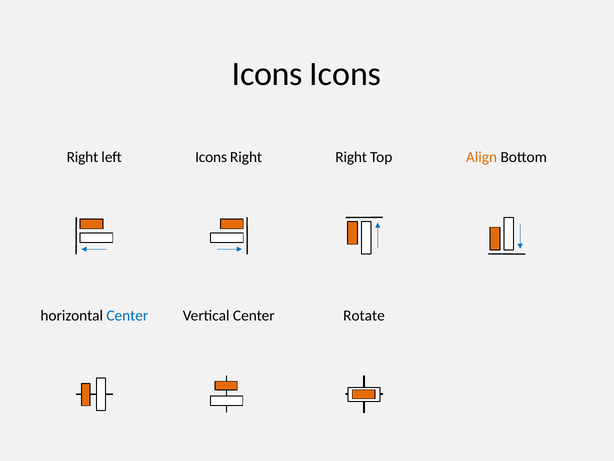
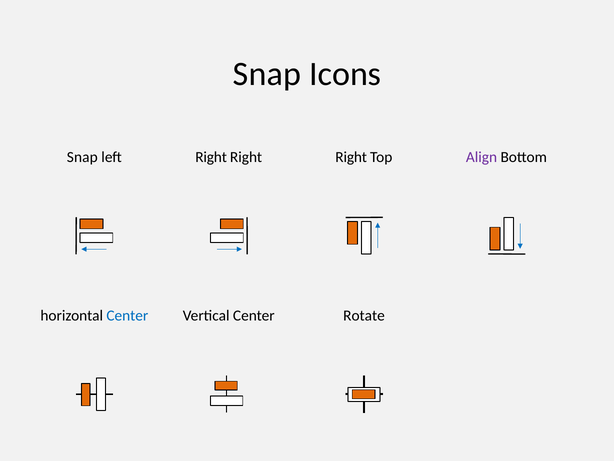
Icons: Icons -> Snap (267, 74)
Right: Right -> Snap (82, 157)
left Icons: Icons -> Right (211, 157)
Align colour: orange -> purple (482, 157)
